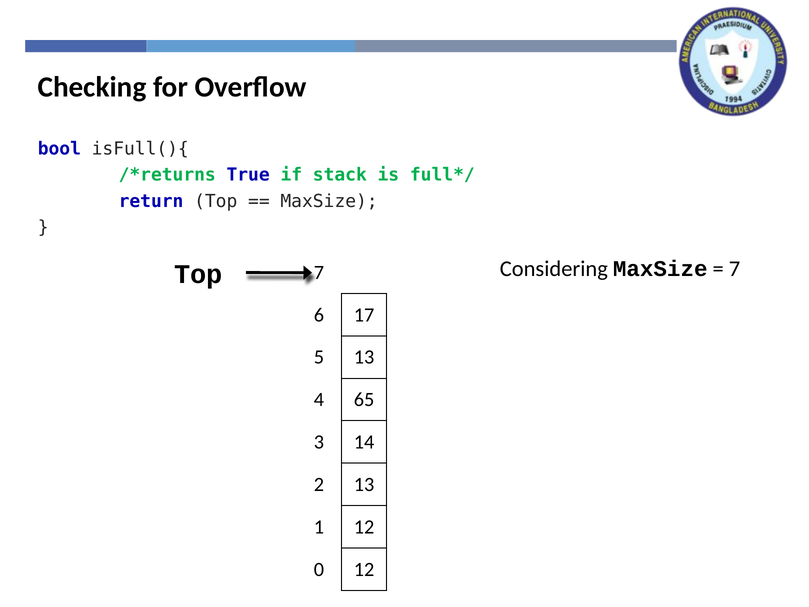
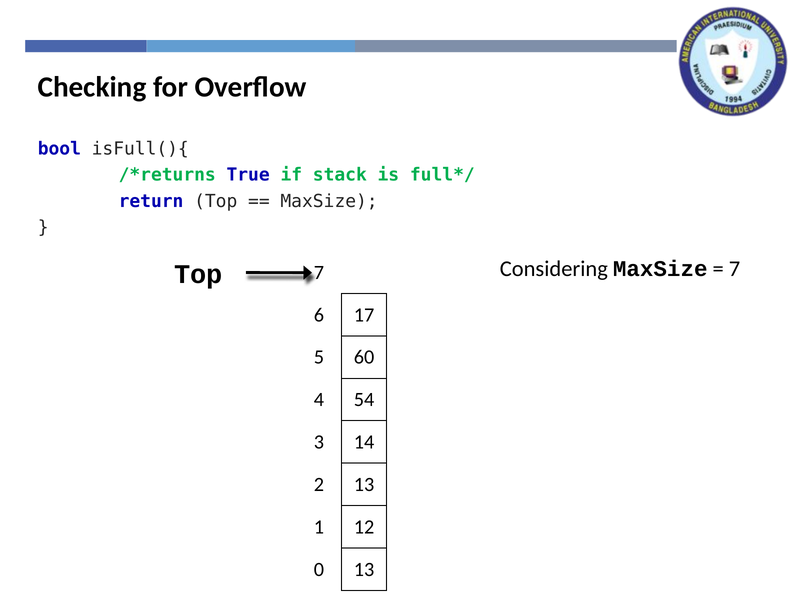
5 13: 13 -> 60 (364, 357)
65: 65 -> 54 (364, 400)
0 12: 12 -> 13 (364, 569)
